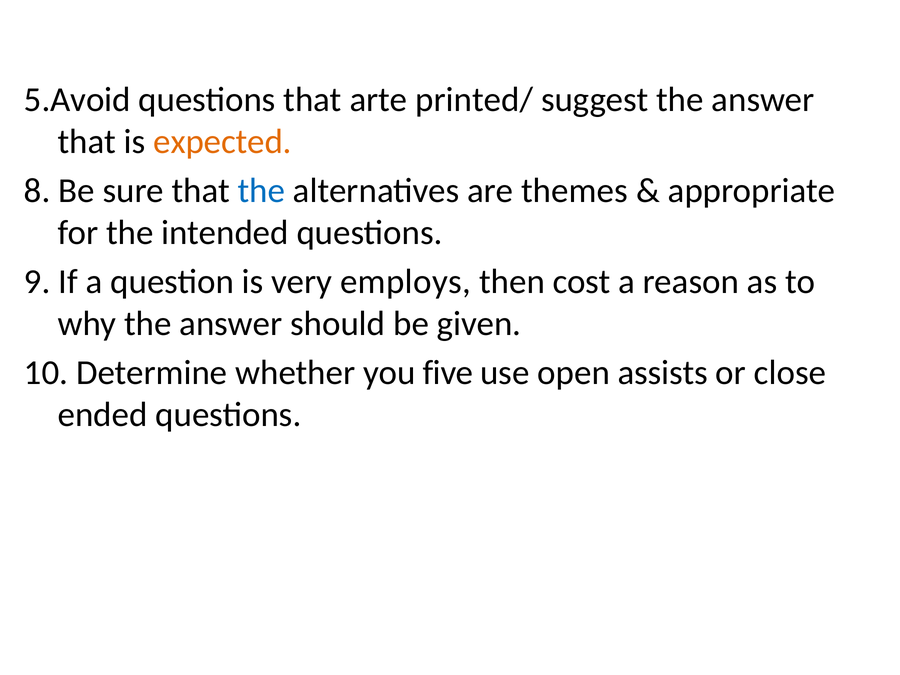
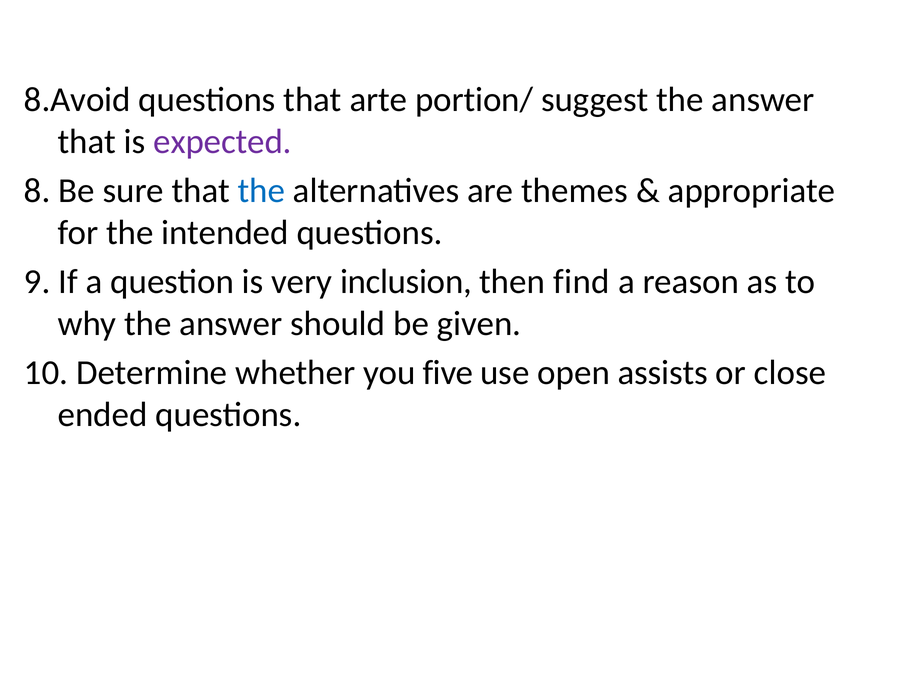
5.Avoid: 5.Avoid -> 8.Avoid (77, 99)
printed/: printed/ -> portion/ (474, 99)
expected colour: orange -> purple (223, 142)
employs: employs -> inclusion (406, 282)
cost: cost -> find (581, 282)
